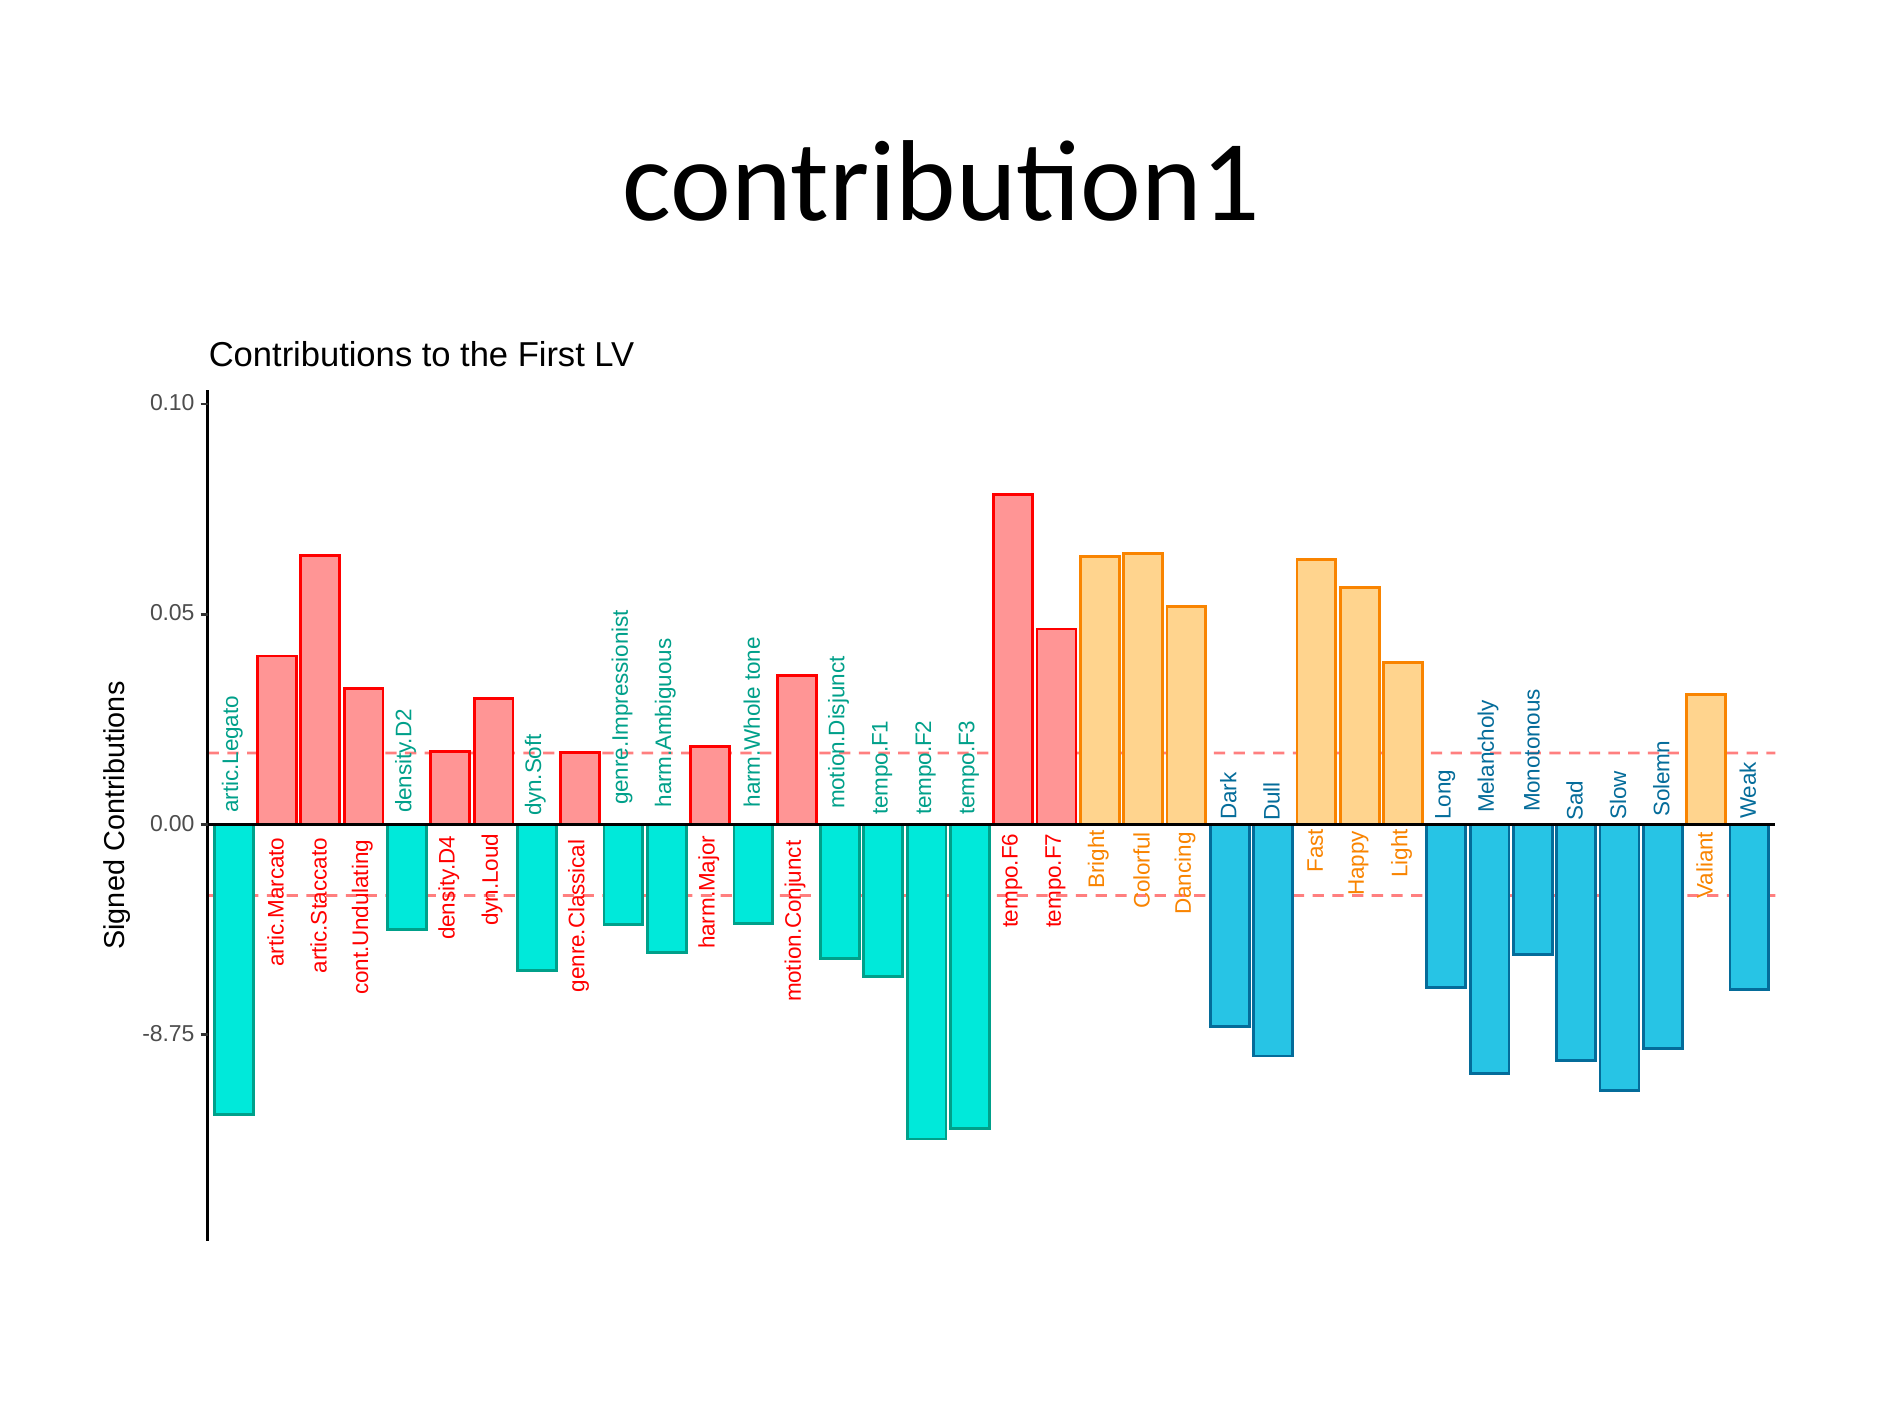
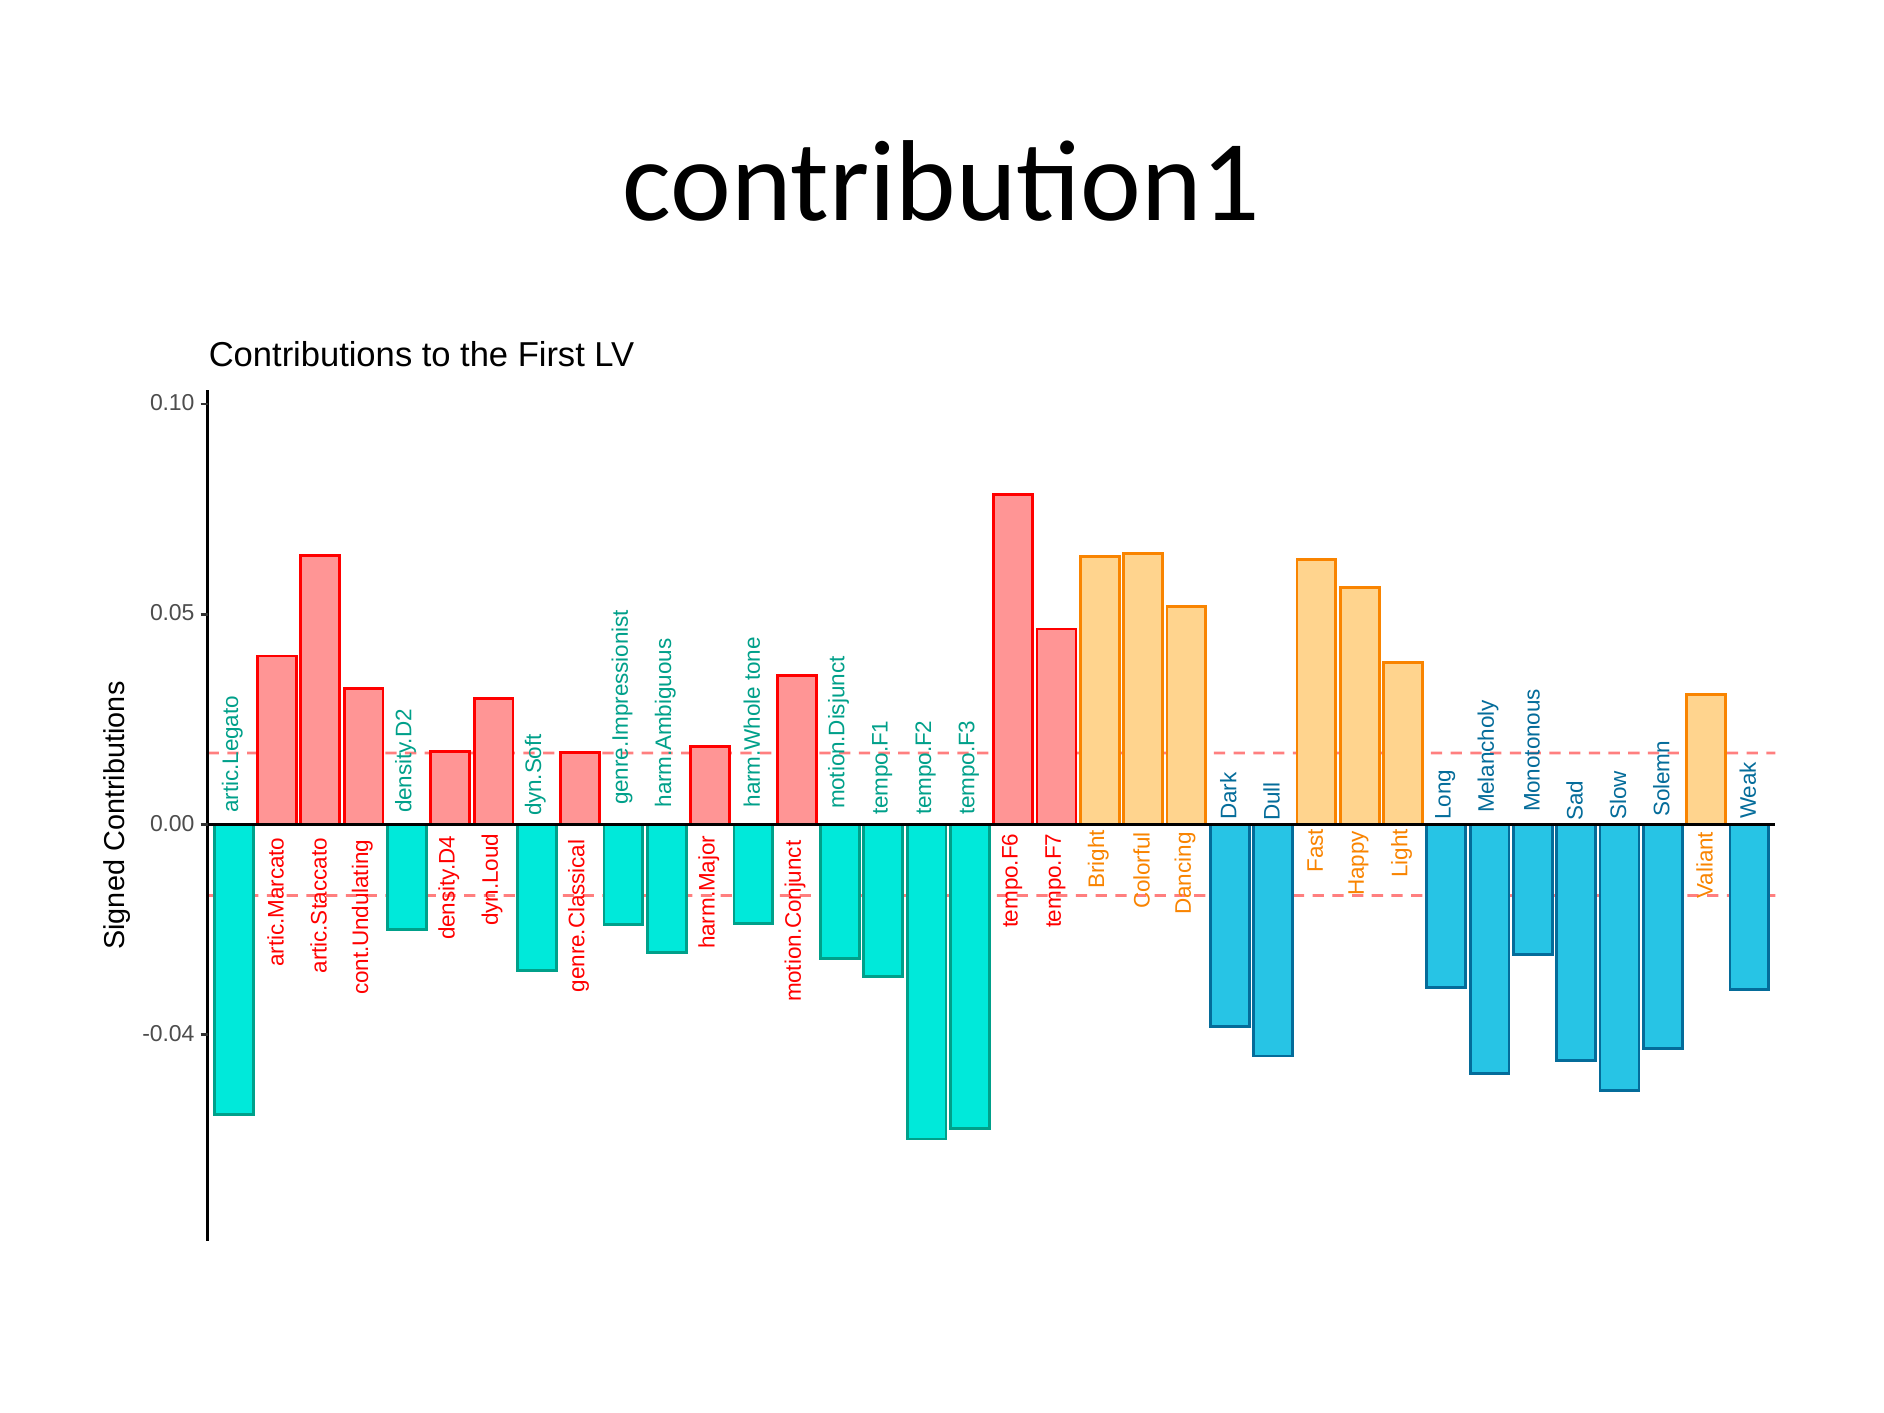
-8.75: -8.75 -> -0.04 (168, 1034)
